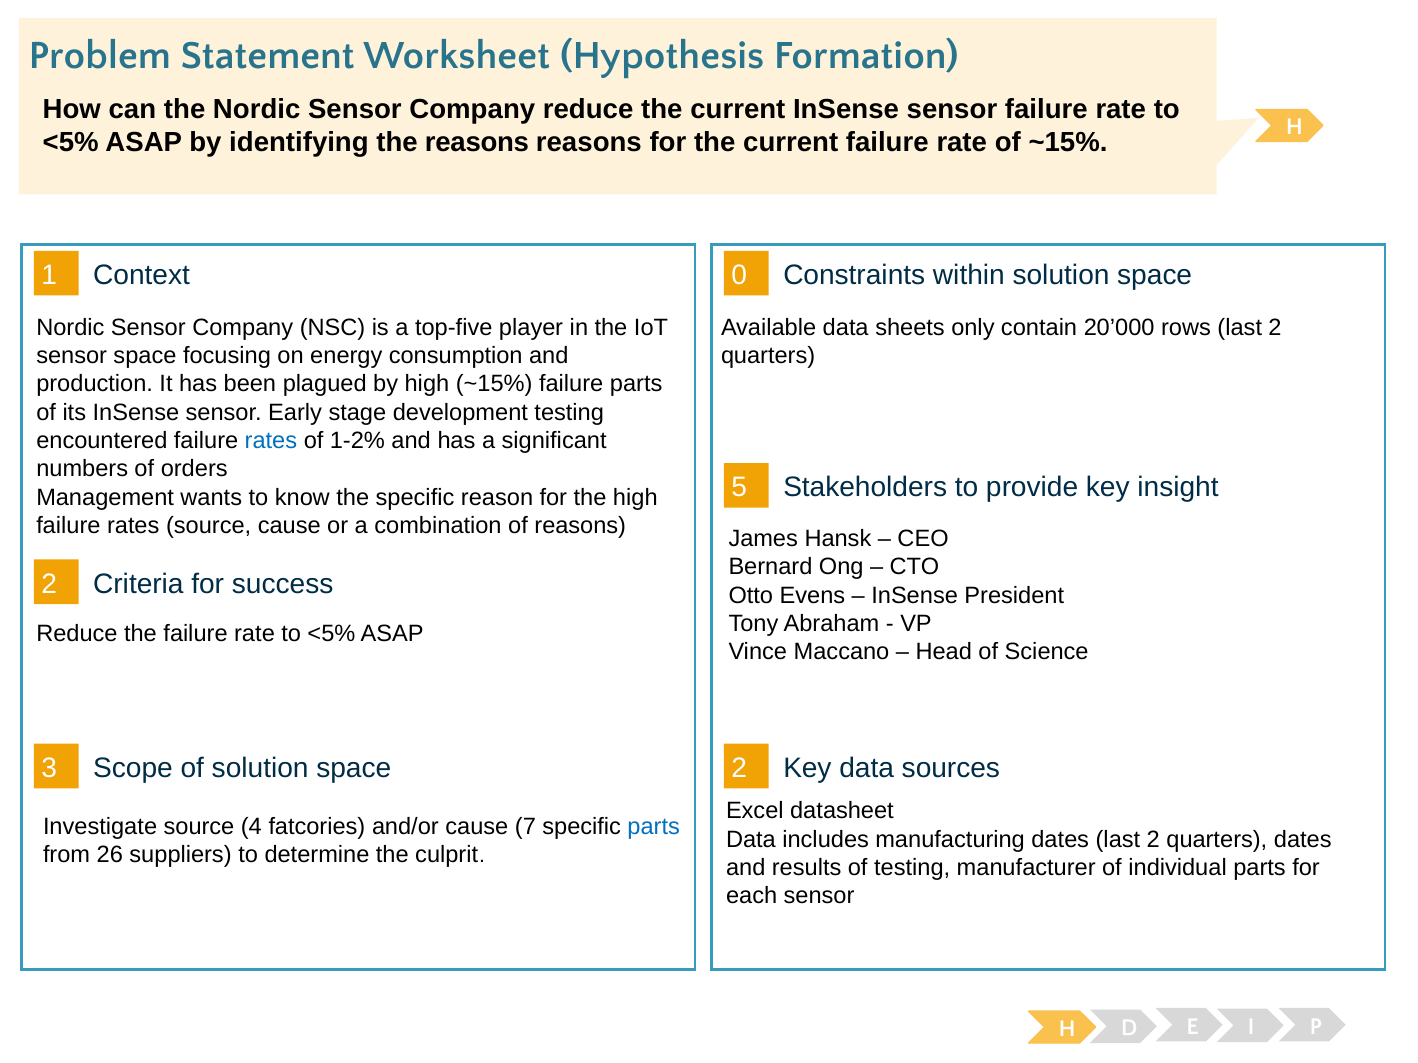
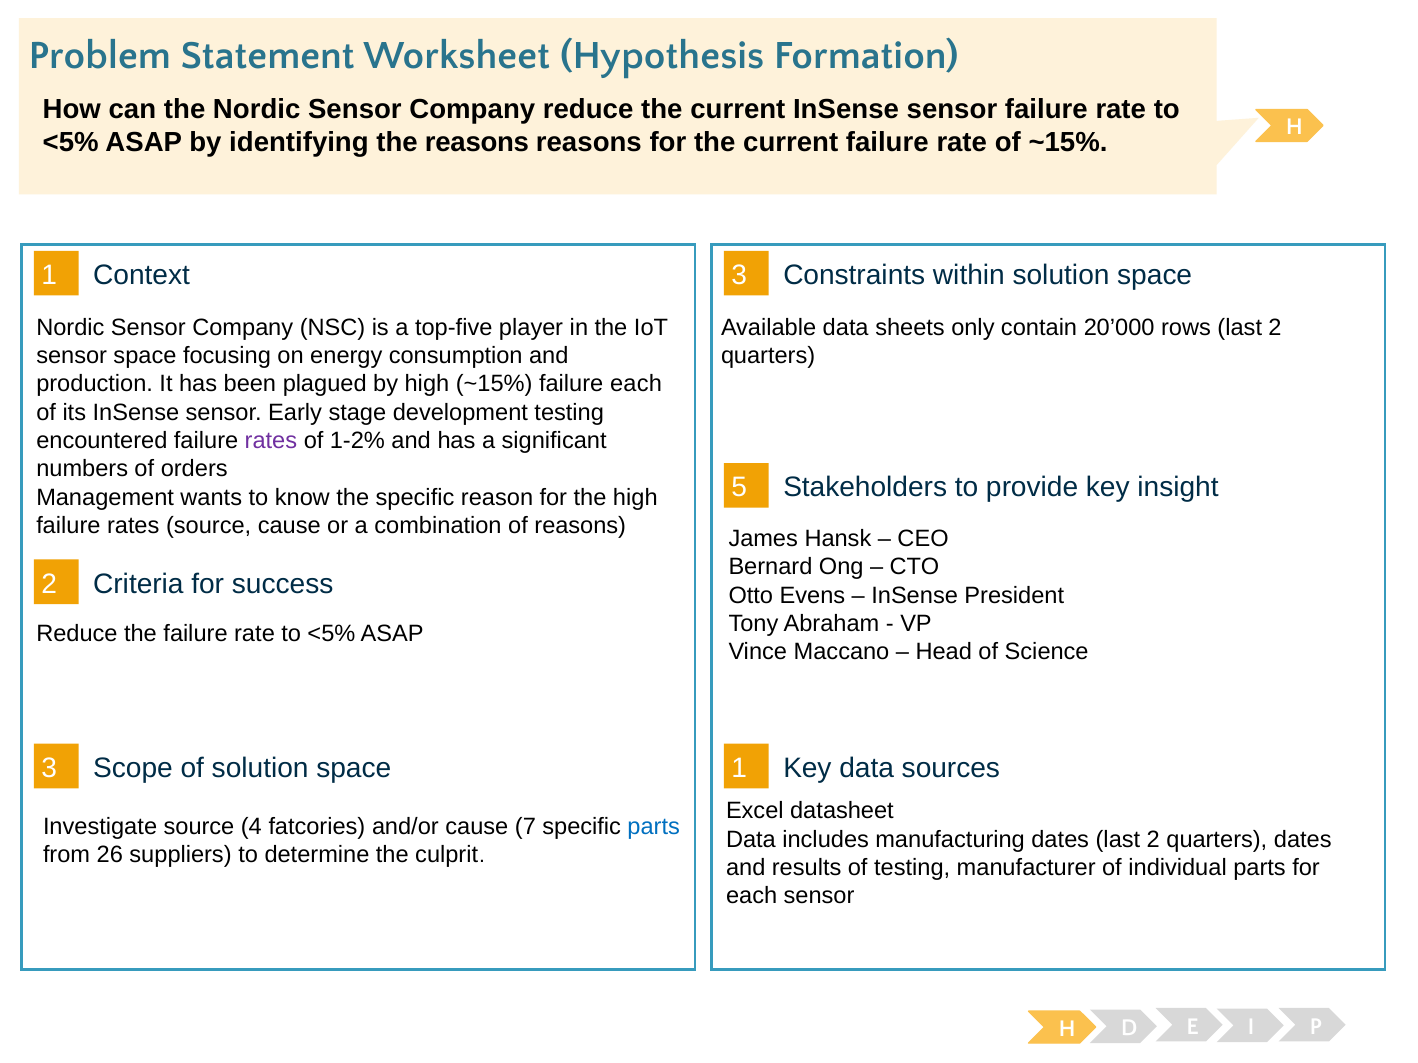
1 0: 0 -> 3 (739, 275)
failure parts: parts -> each (636, 384)
rates colour: blue -> purple (271, 441)
3 2: 2 -> 1 (739, 768)
